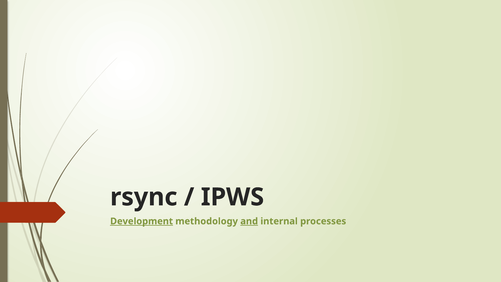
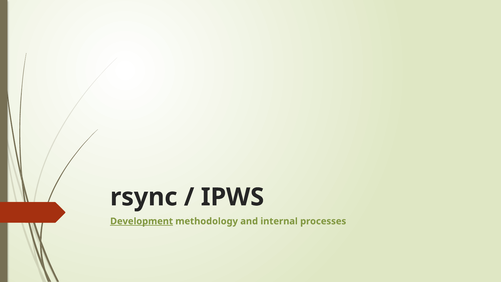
and underline: present -> none (249, 221)
